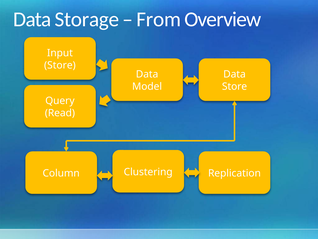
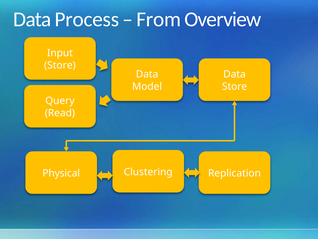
Storage: Storage -> Process (87, 19)
Column: Column -> Physical (61, 173)
